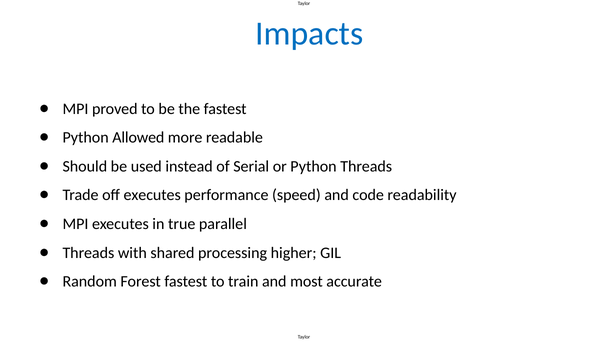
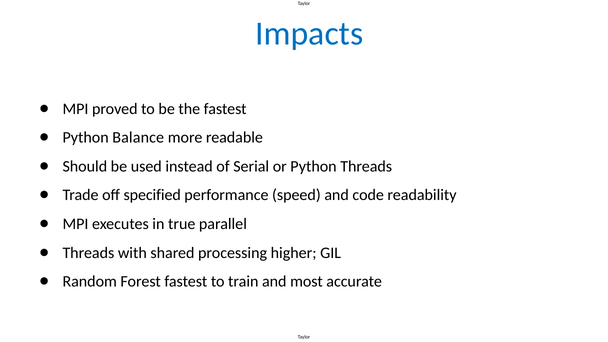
Allowed: Allowed -> Balance (138, 138)
off executes: executes -> specified (152, 195)
